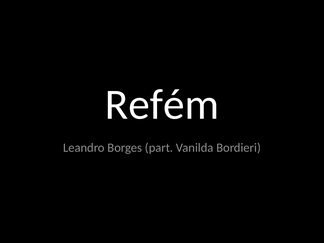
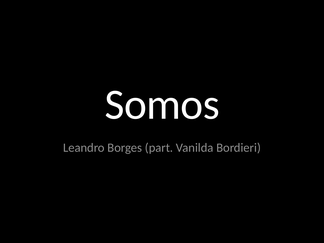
Refém: Refém -> Somos (162, 105)
